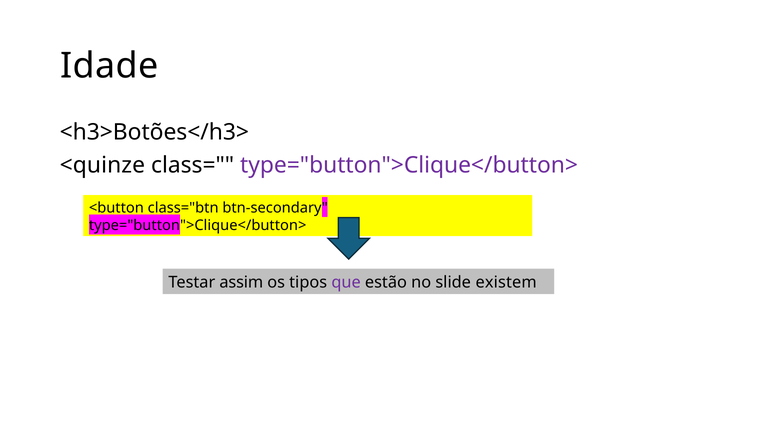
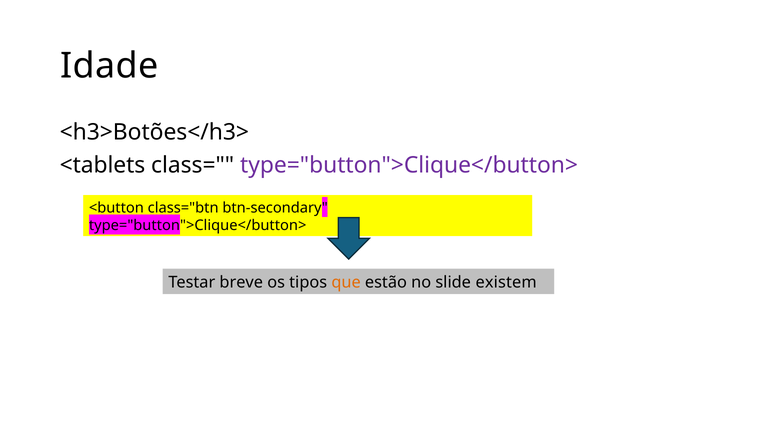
<quinze: <quinze -> <tablets (102, 165)
assim: assim -> breve (241, 283)
que colour: purple -> orange (346, 283)
